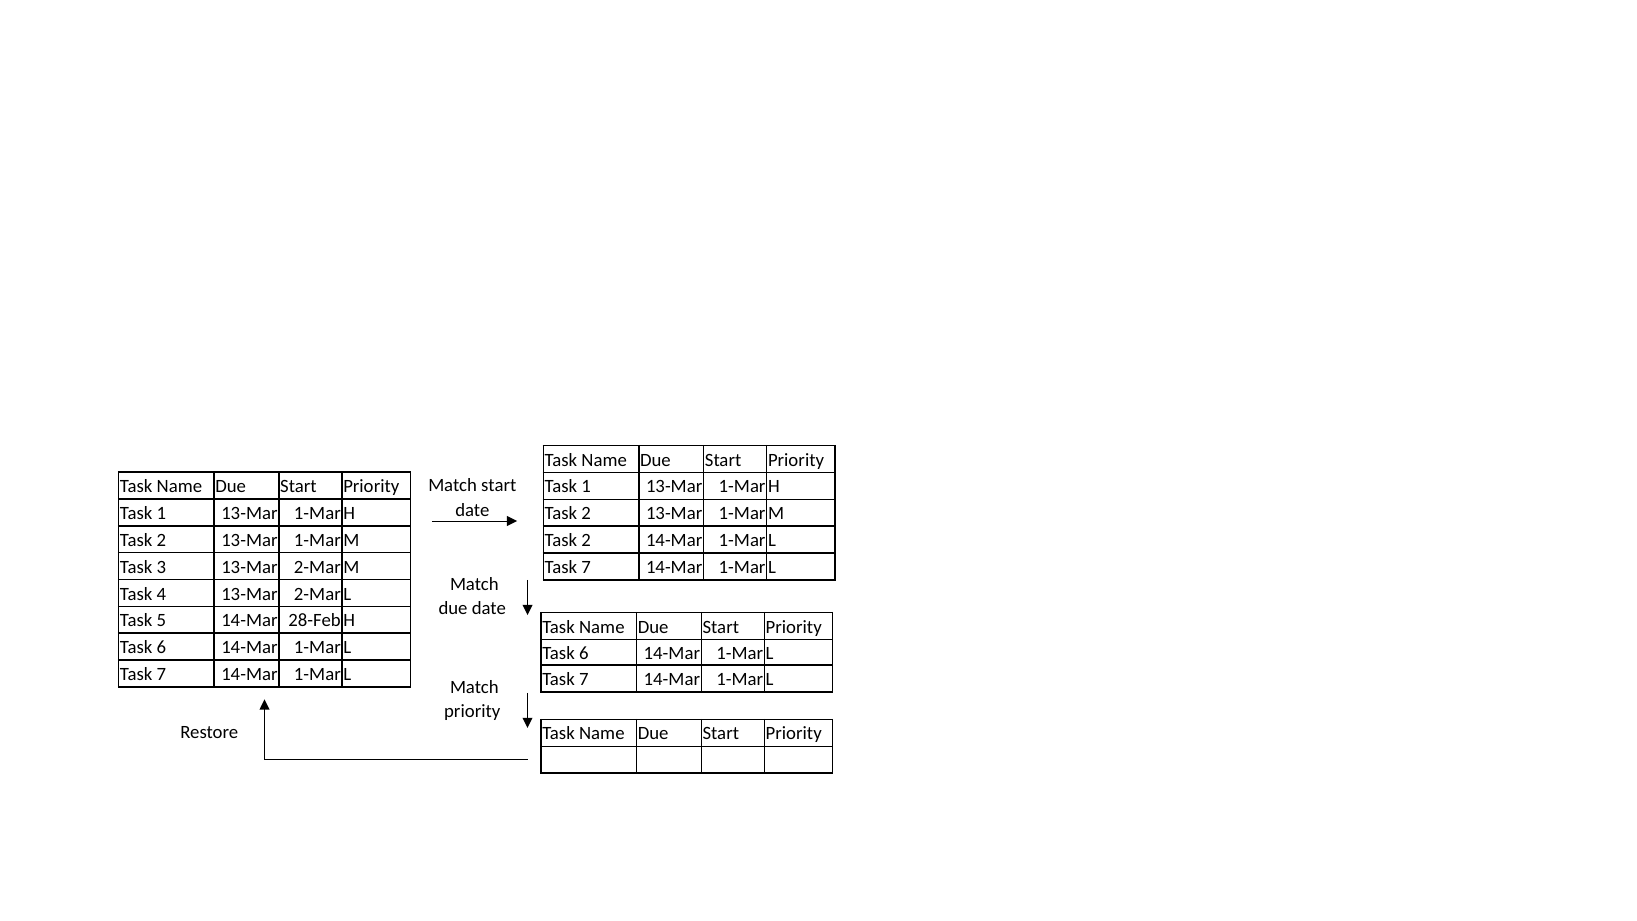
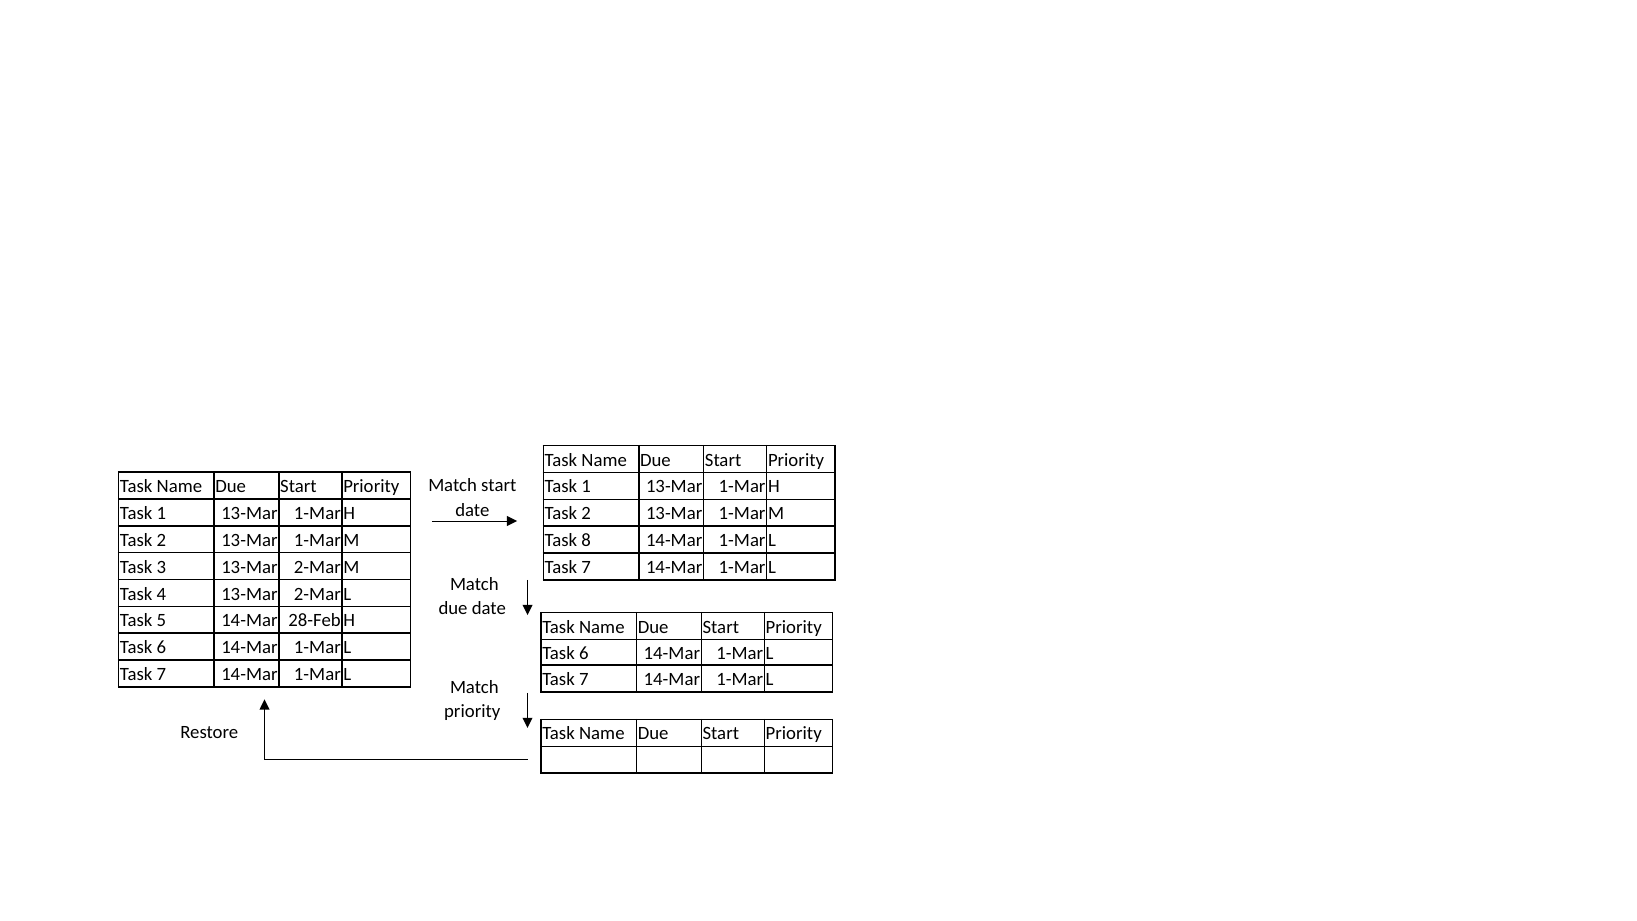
2: 2 -> 8 (586, 540)
